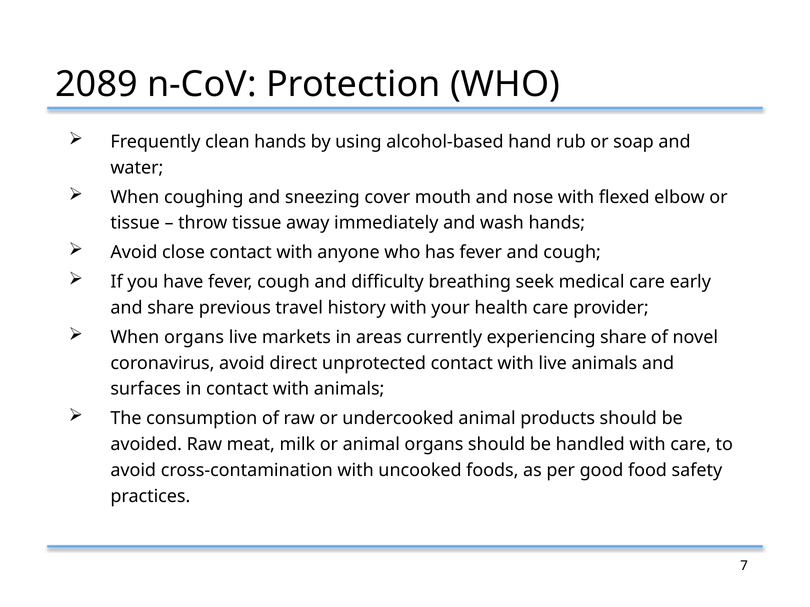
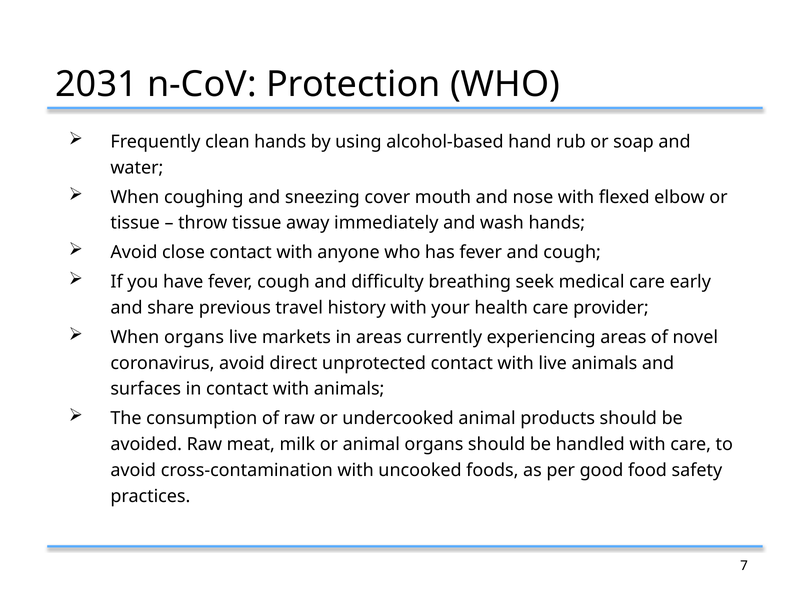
2089: 2089 -> 2031 (97, 85)
experiencing share: share -> areas (623, 338)
